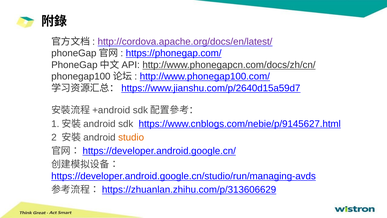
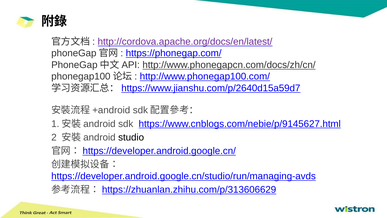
studio colour: orange -> black (131, 137)
